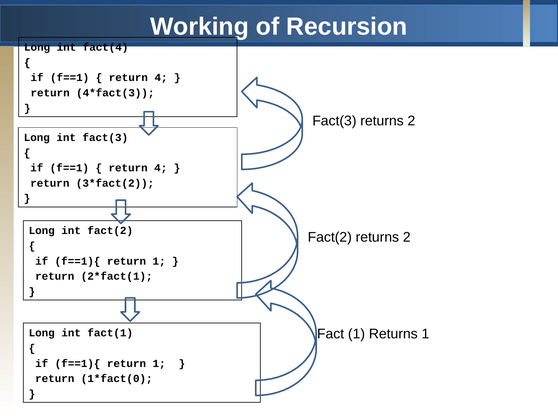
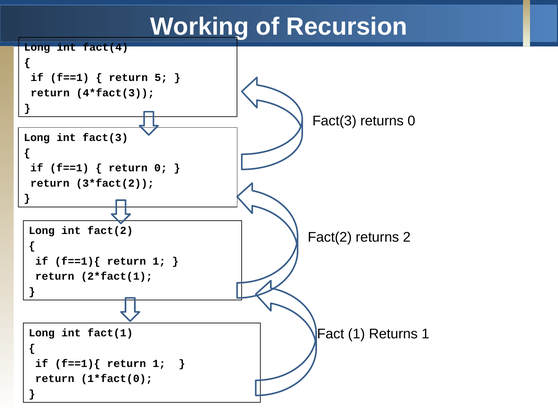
4: 4 -> 5 (161, 78)
Fact(3 returns 2: 2 -> 0 (411, 121)
4: 4 -> 0 (161, 168)
